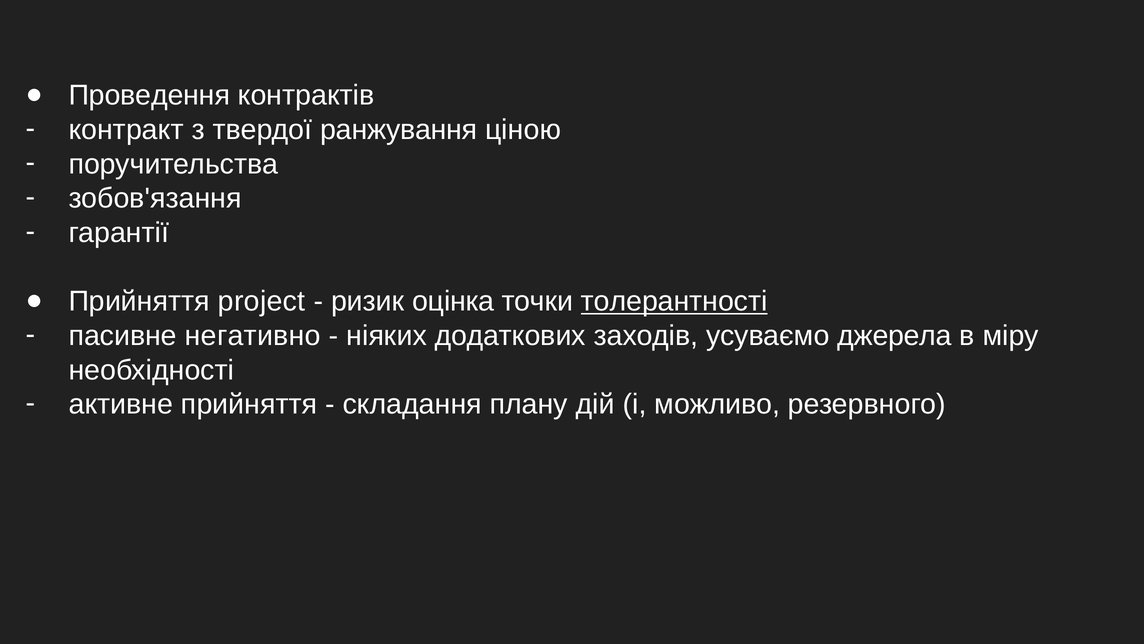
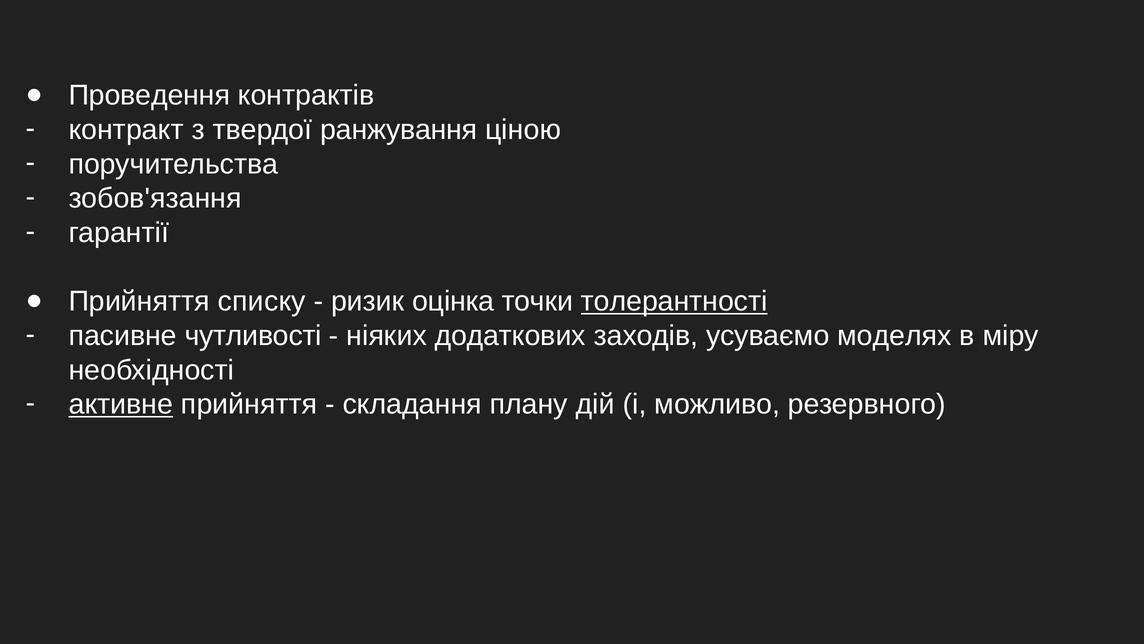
project: project -> списку (262, 301)
негативно: негативно -> чутливості (253, 336)
джерела: джерела -> моделях (894, 336)
активне underline: none -> present (121, 404)
